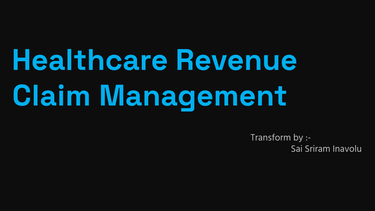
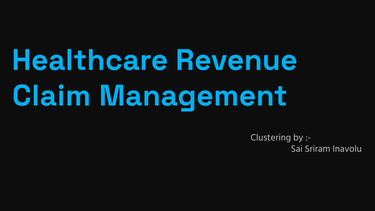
Transform: Transform -> Clustering (271, 137)
